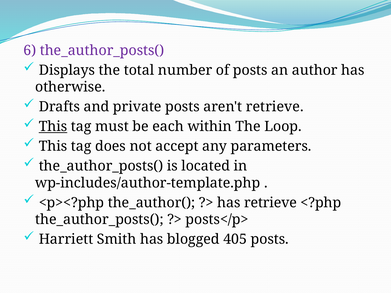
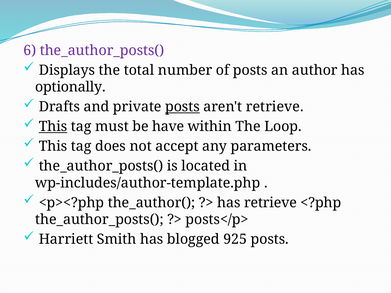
otherwise: otherwise -> optionally (70, 87)
posts underline: none -> present (182, 107)
each: each -> have (168, 127)
405: 405 -> 925 (235, 240)
